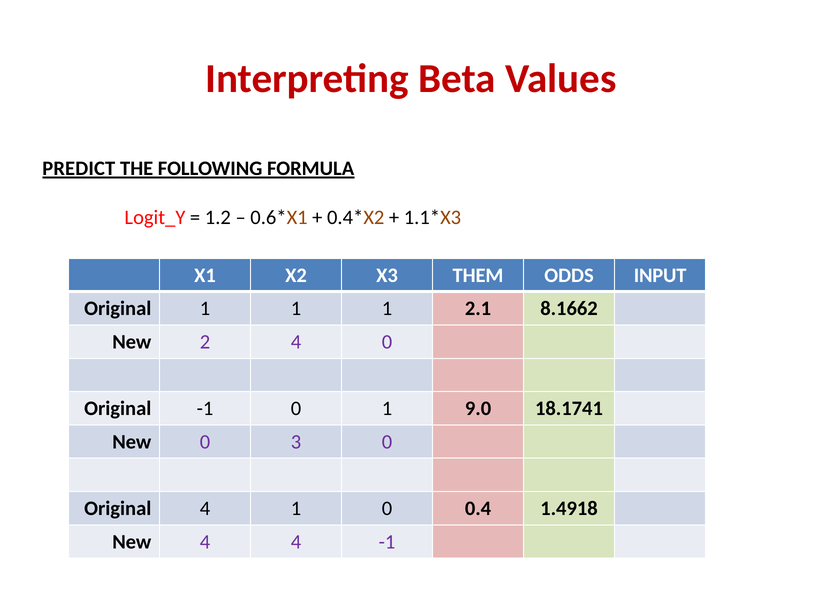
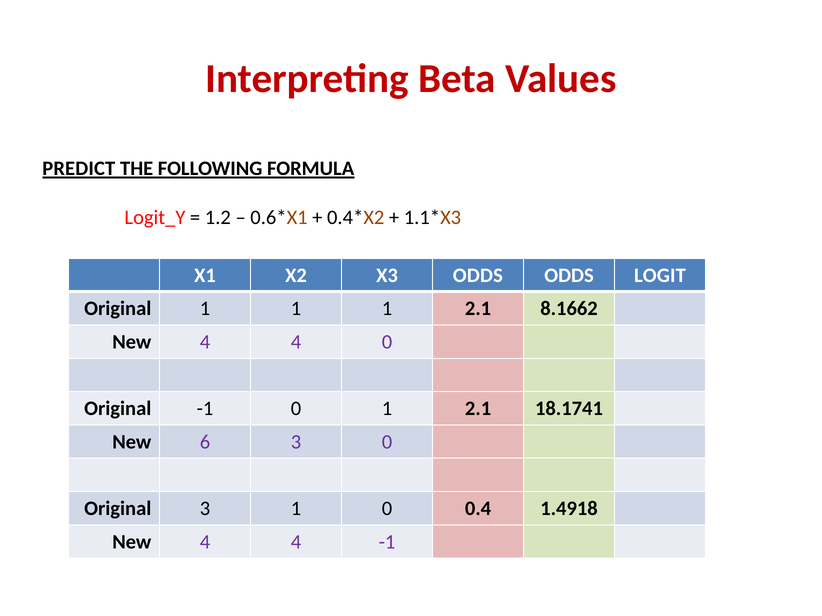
X3 THEM: THEM -> ODDS (478, 276)
INPUT: INPUT -> LOGIT (660, 276)
2: 2 -> 4 (205, 342)
0 1 9.0: 9.0 -> 2.1 (478, 409)
New 0: 0 -> 6 (205, 442)
Original 4: 4 -> 3 (205, 509)
